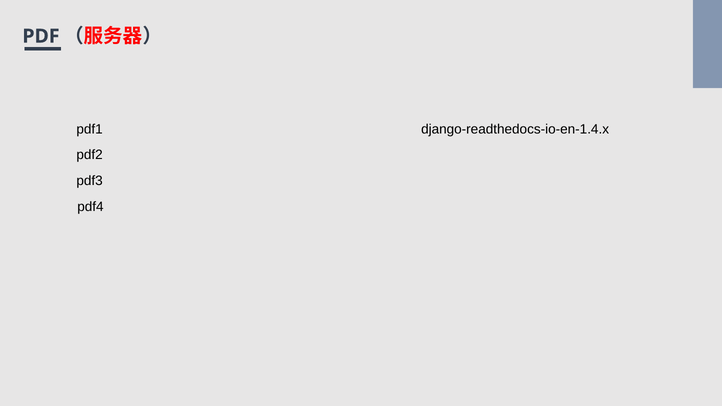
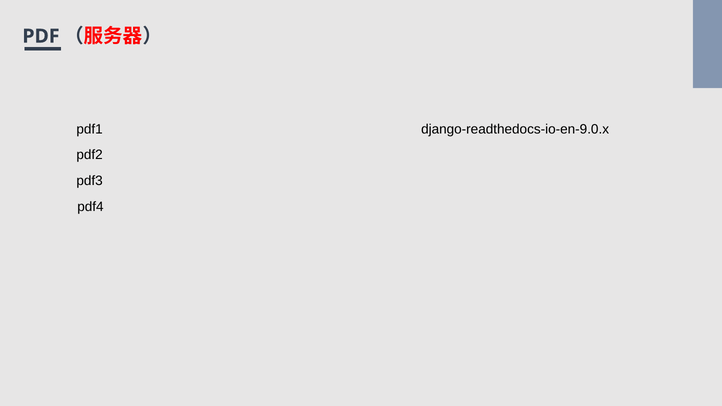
django-readthedocs-io-en-1.4.x: django-readthedocs-io-en-1.4.x -> django-readthedocs-io-en-9.0.x (515, 129)
